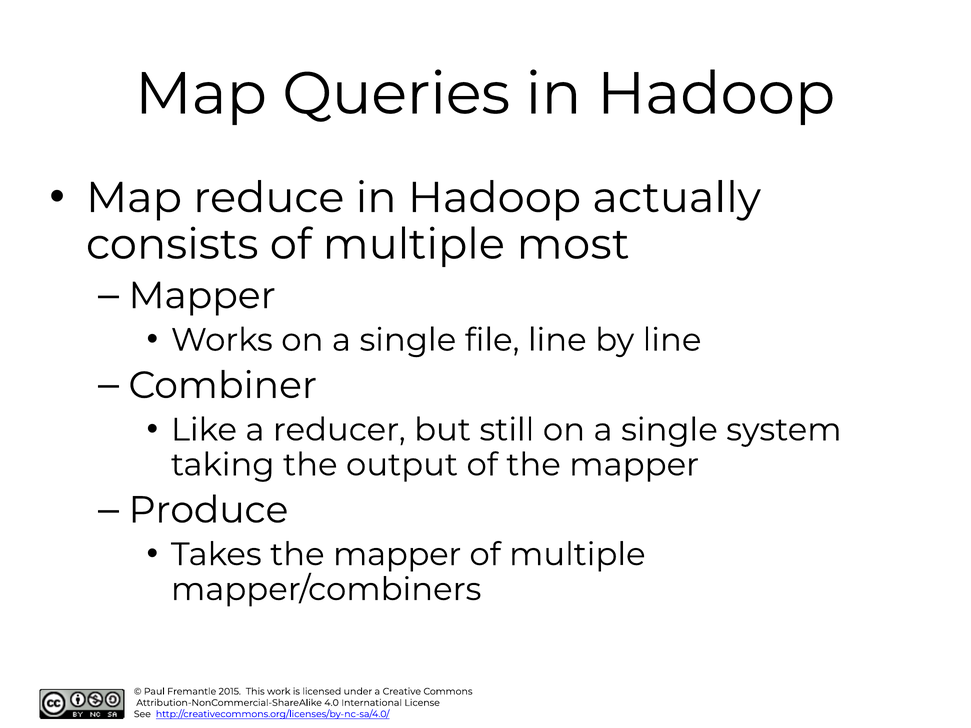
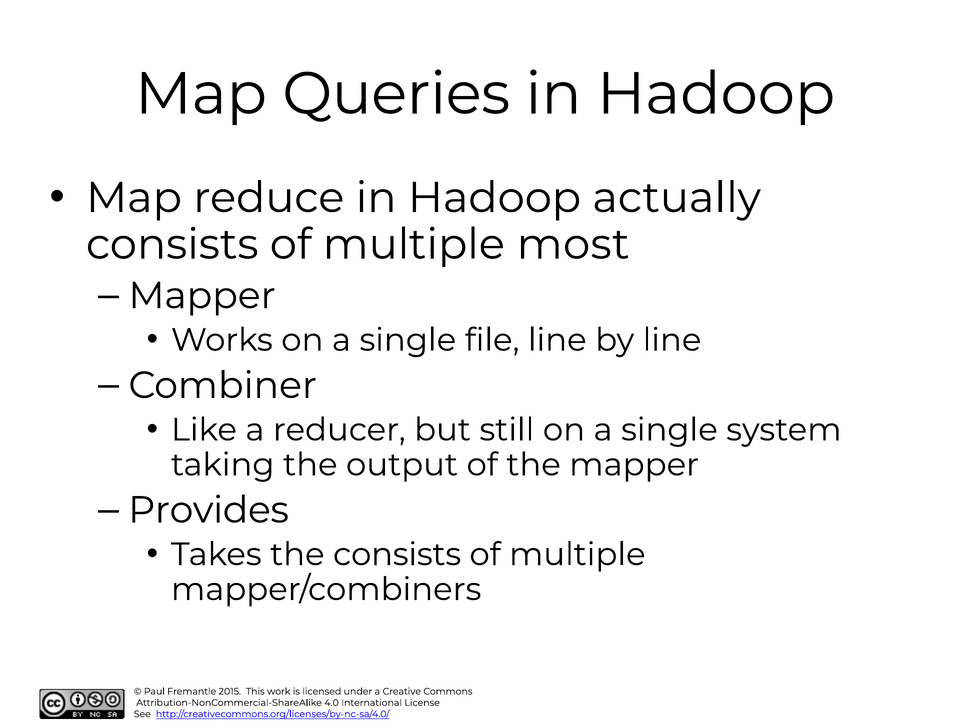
Produce: Produce -> Provides (208, 510)
Takes the mapper: mapper -> consists (397, 555)
